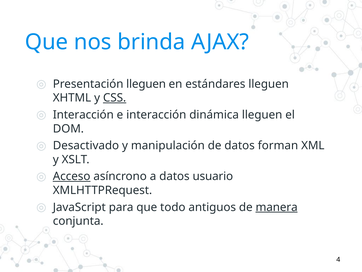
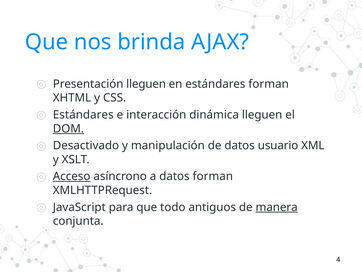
estándares lleguen: lleguen -> forman (269, 84)
CSS underline: present -> none (115, 98)
Interacción: Interacción -> Estándares (83, 115)
DOM underline: none -> present (68, 128)
forman: forman -> usuario (278, 145)
datos usuario: usuario -> forman (213, 176)
